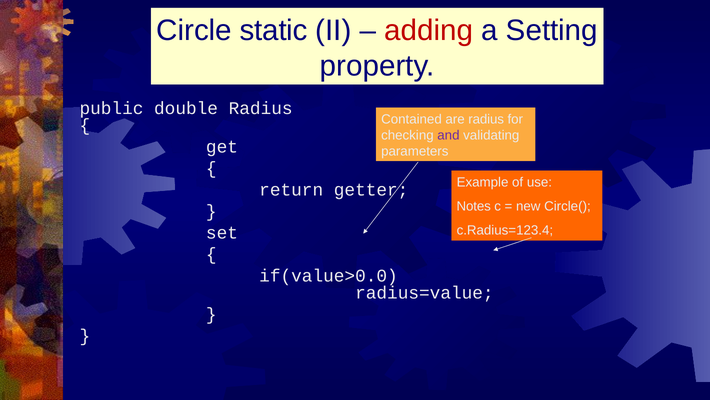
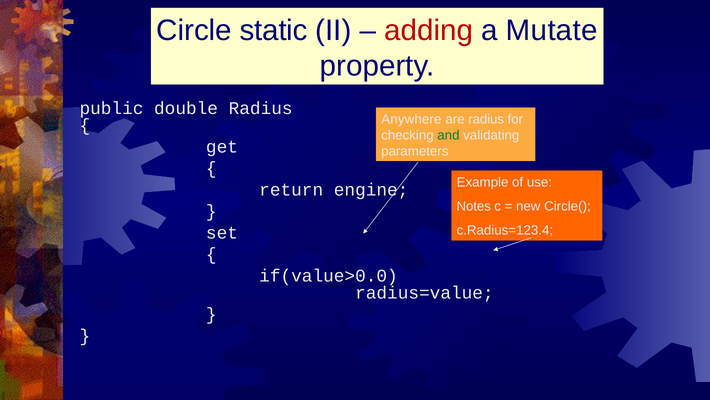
Setting: Setting -> Mutate (552, 30)
Contained: Contained -> Anywhere (411, 119)
and colour: purple -> green (448, 135)
getter: getter -> engine (371, 189)
